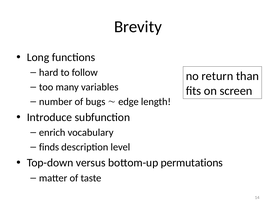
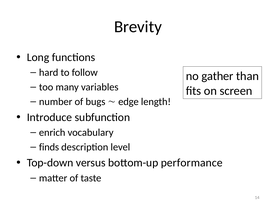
return: return -> gather (217, 76)
permutations: permutations -> performance (192, 163)
